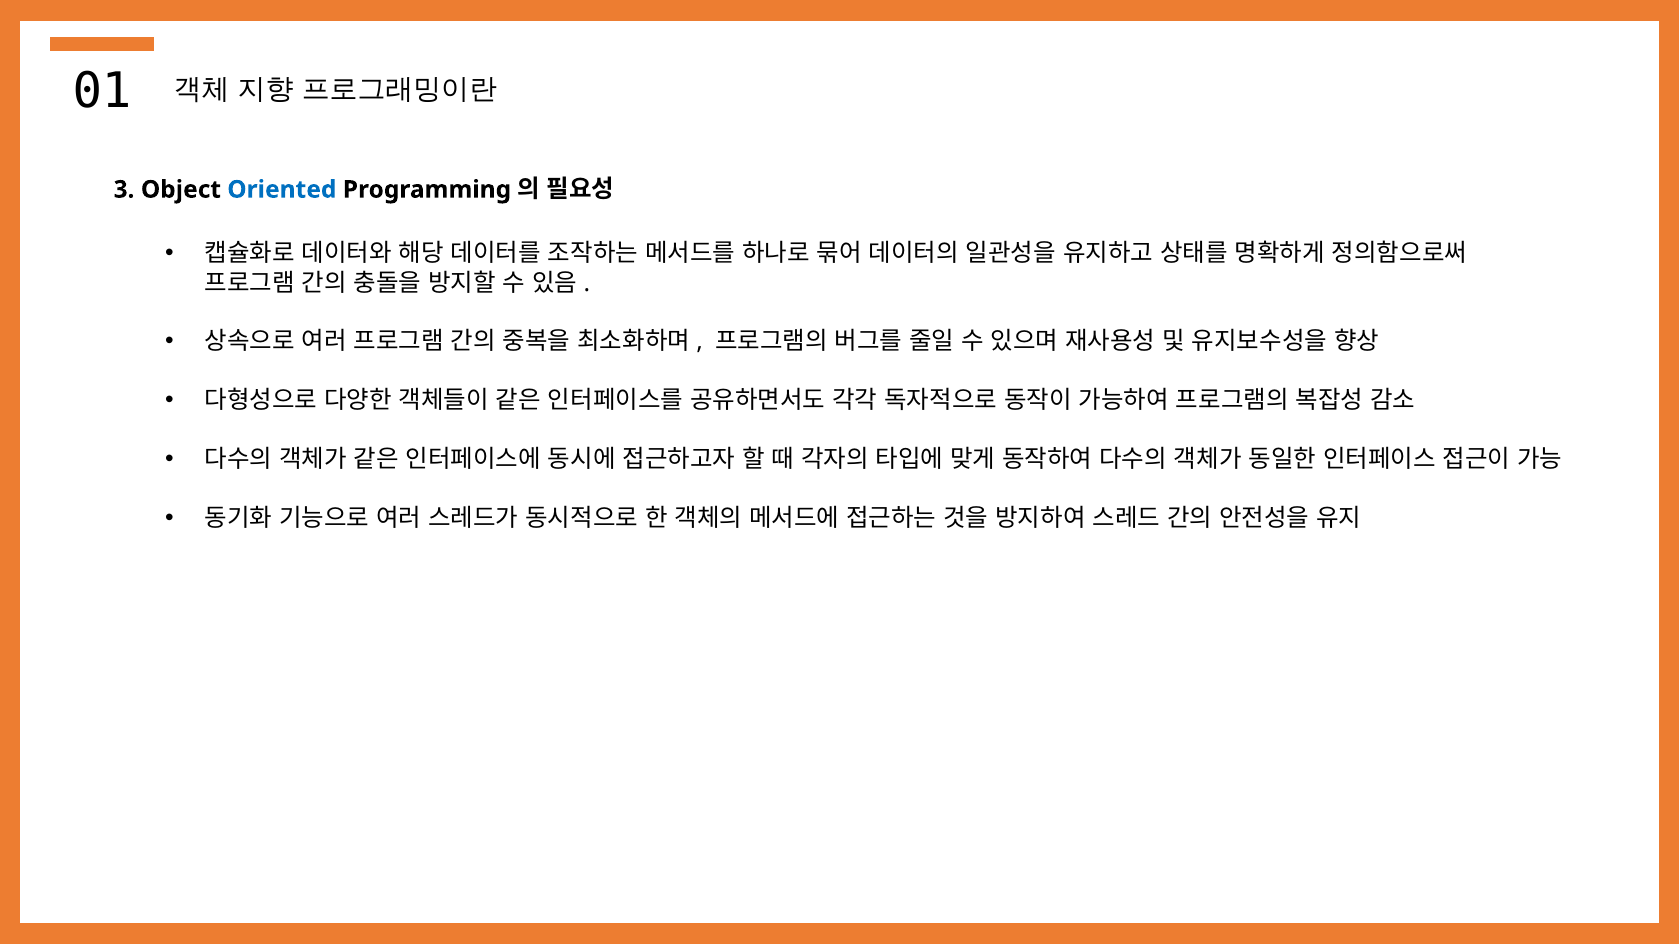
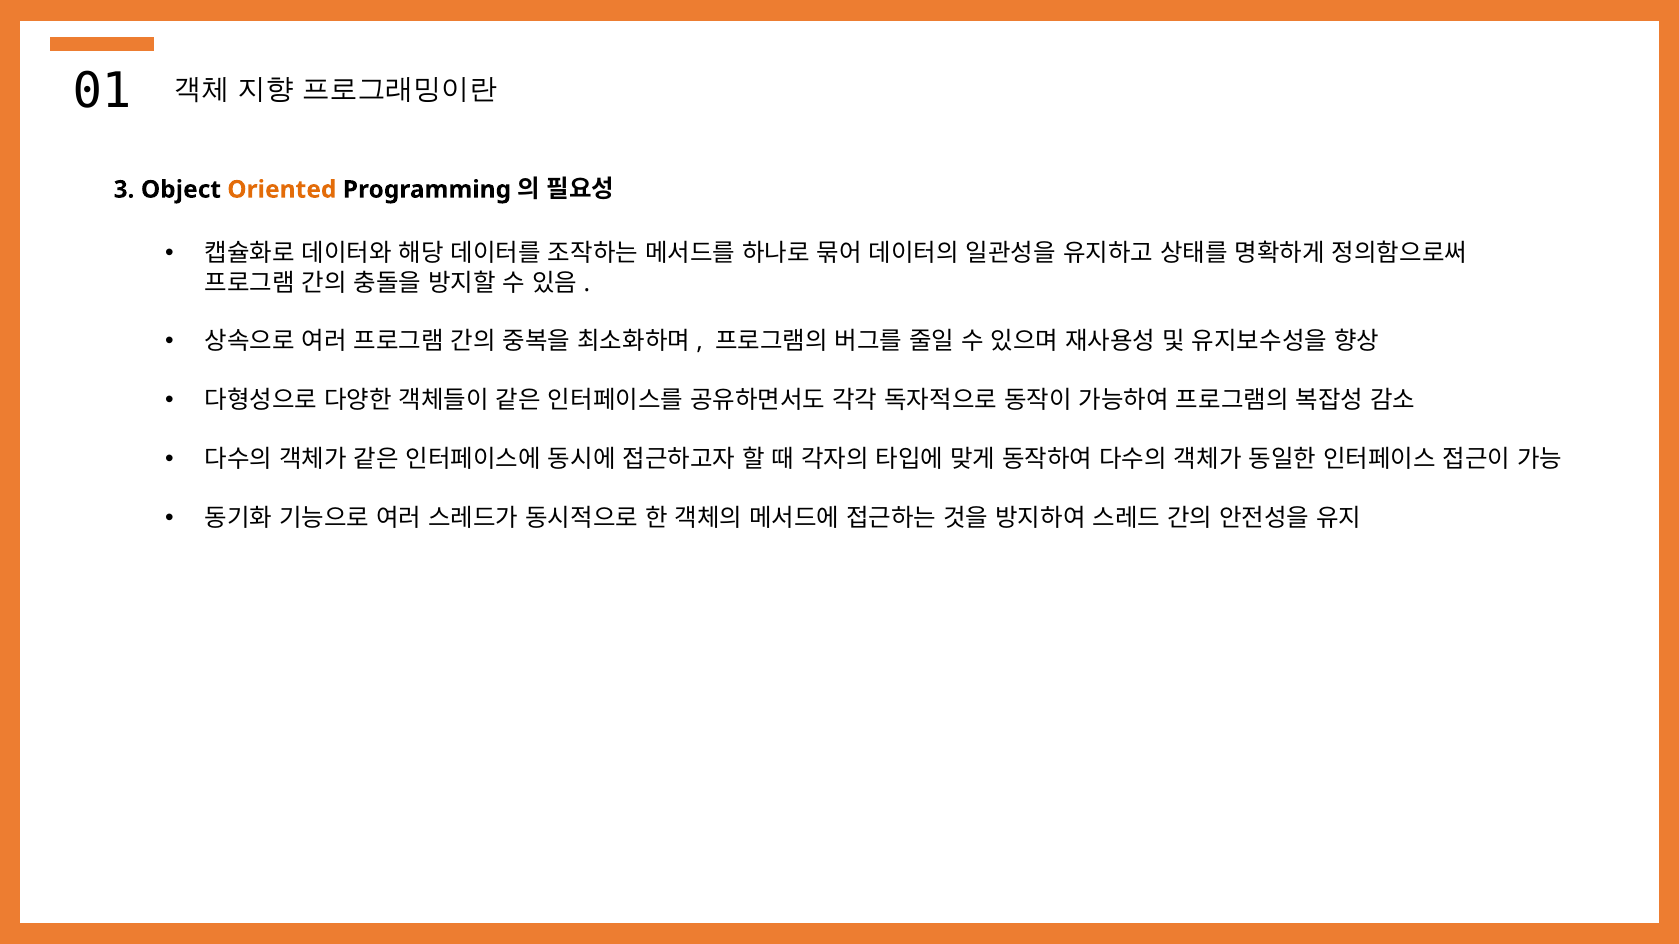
Oriented colour: blue -> orange (282, 190)
